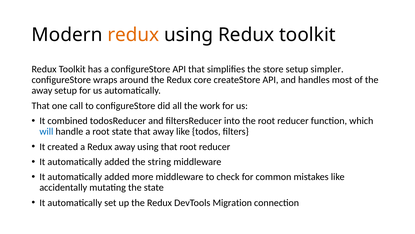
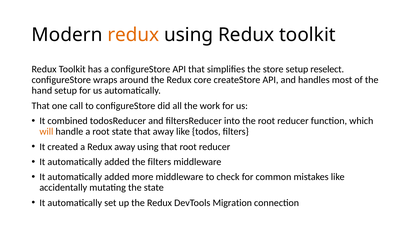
simpler: simpler -> reselect (327, 69)
away: away -> hand (42, 90)
will colour: blue -> orange (46, 131)
the string: string -> filters (159, 161)
